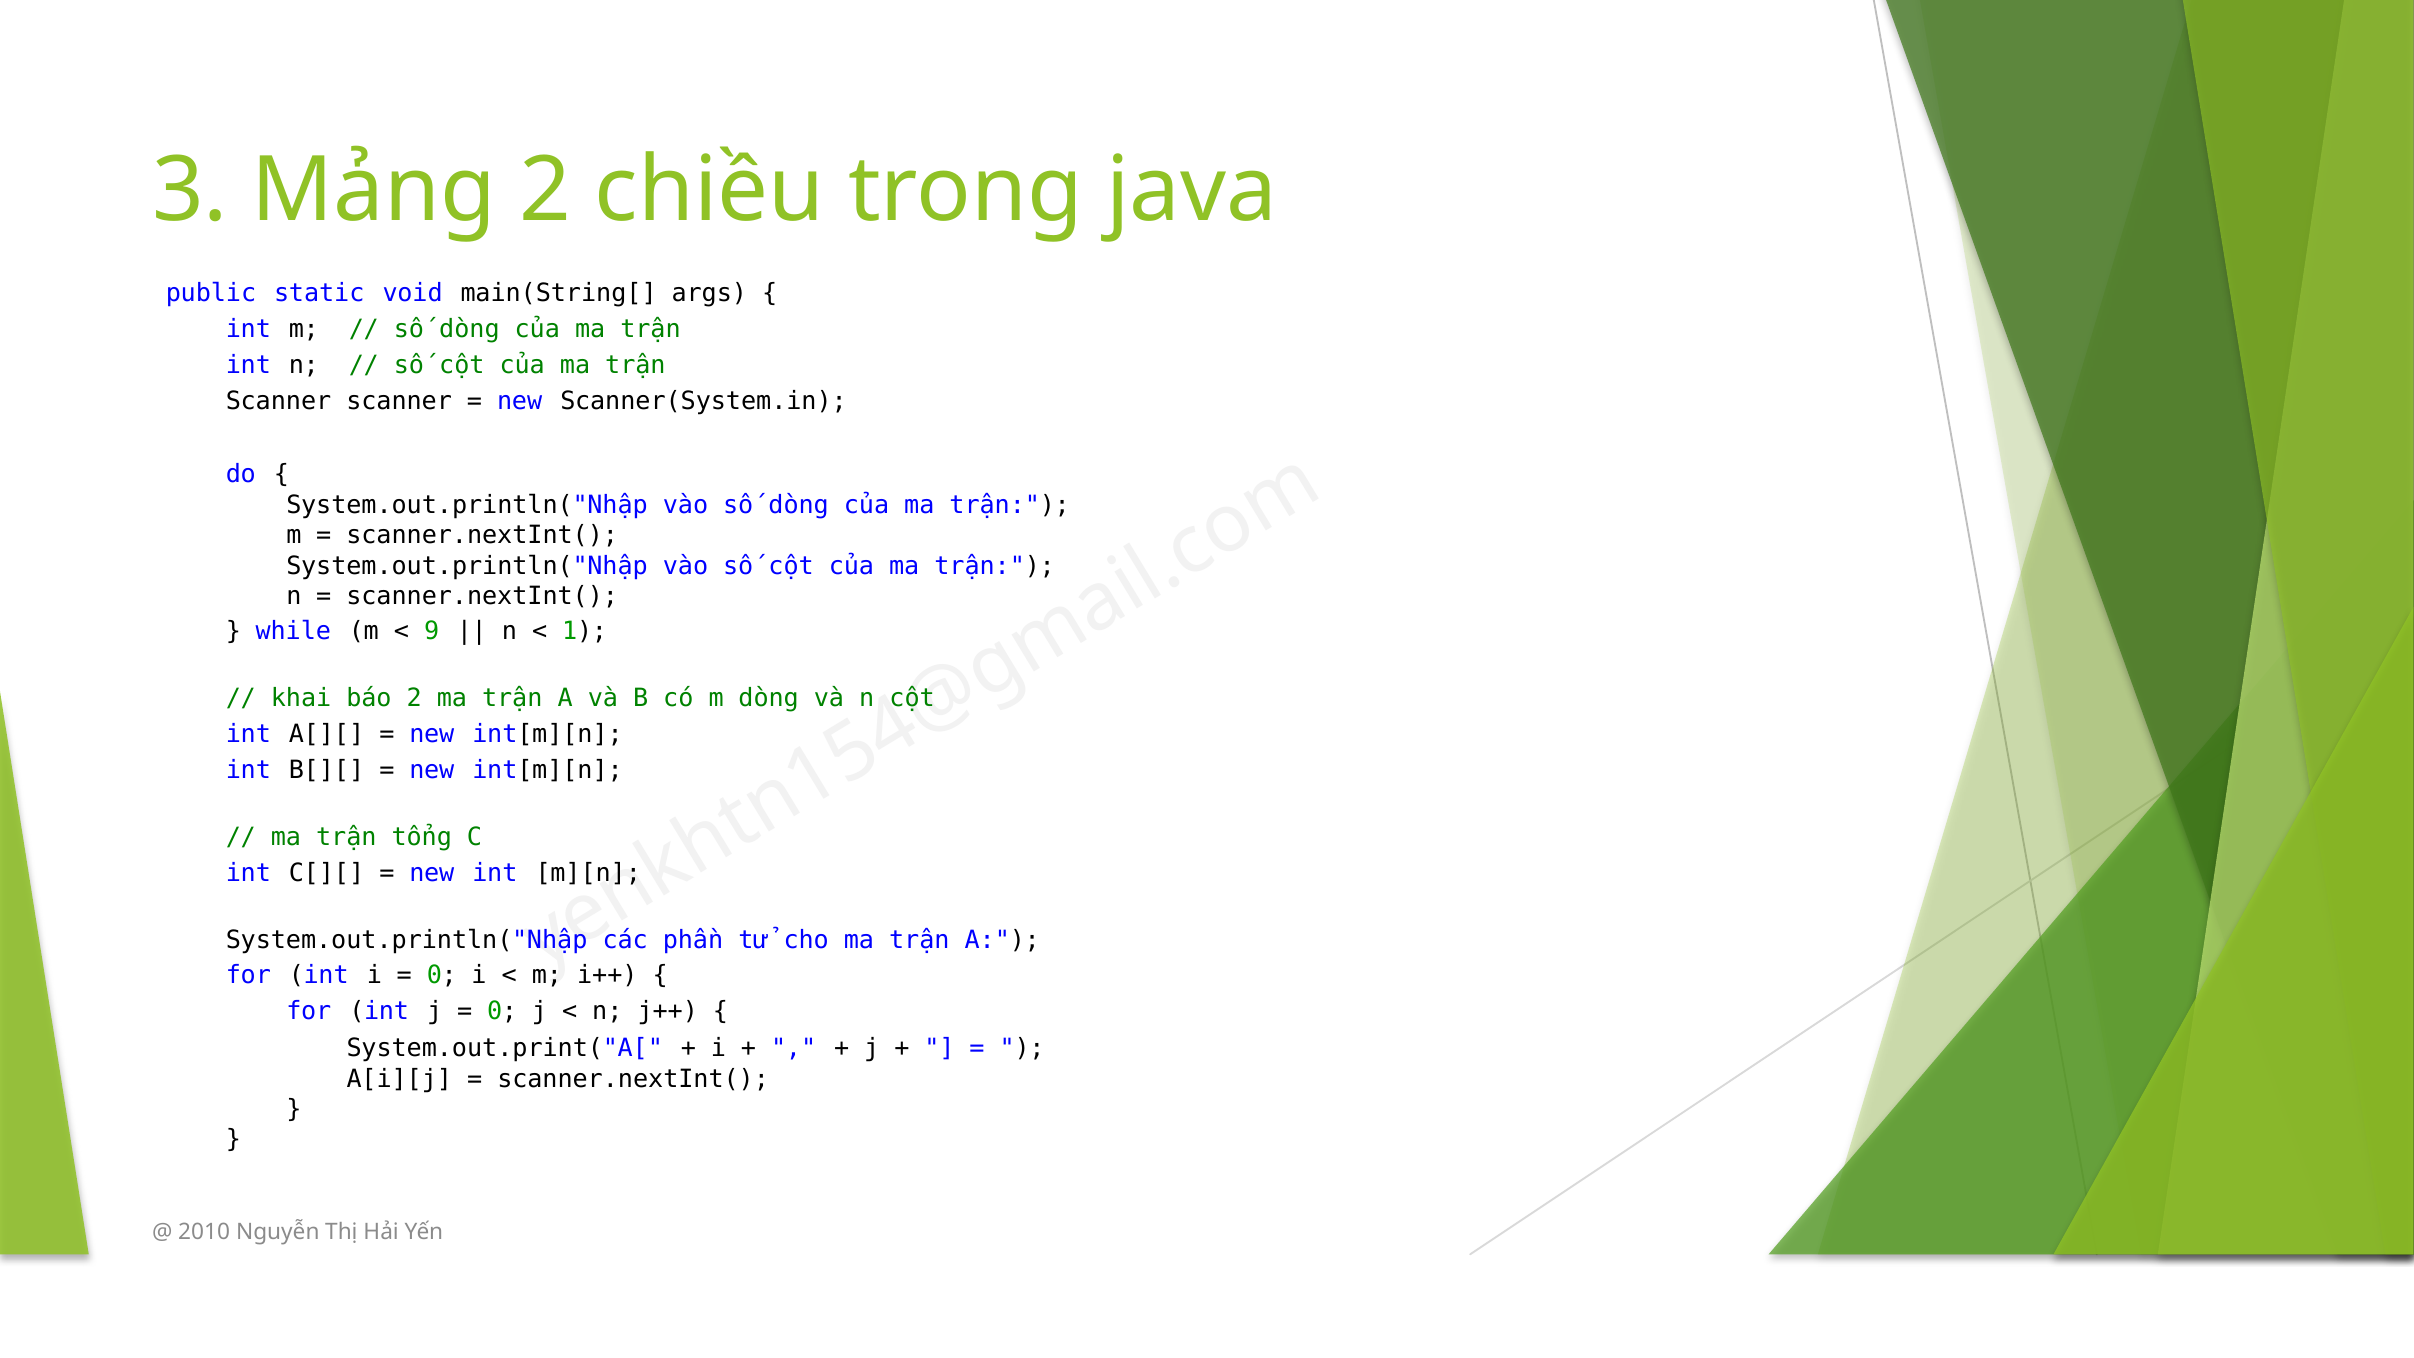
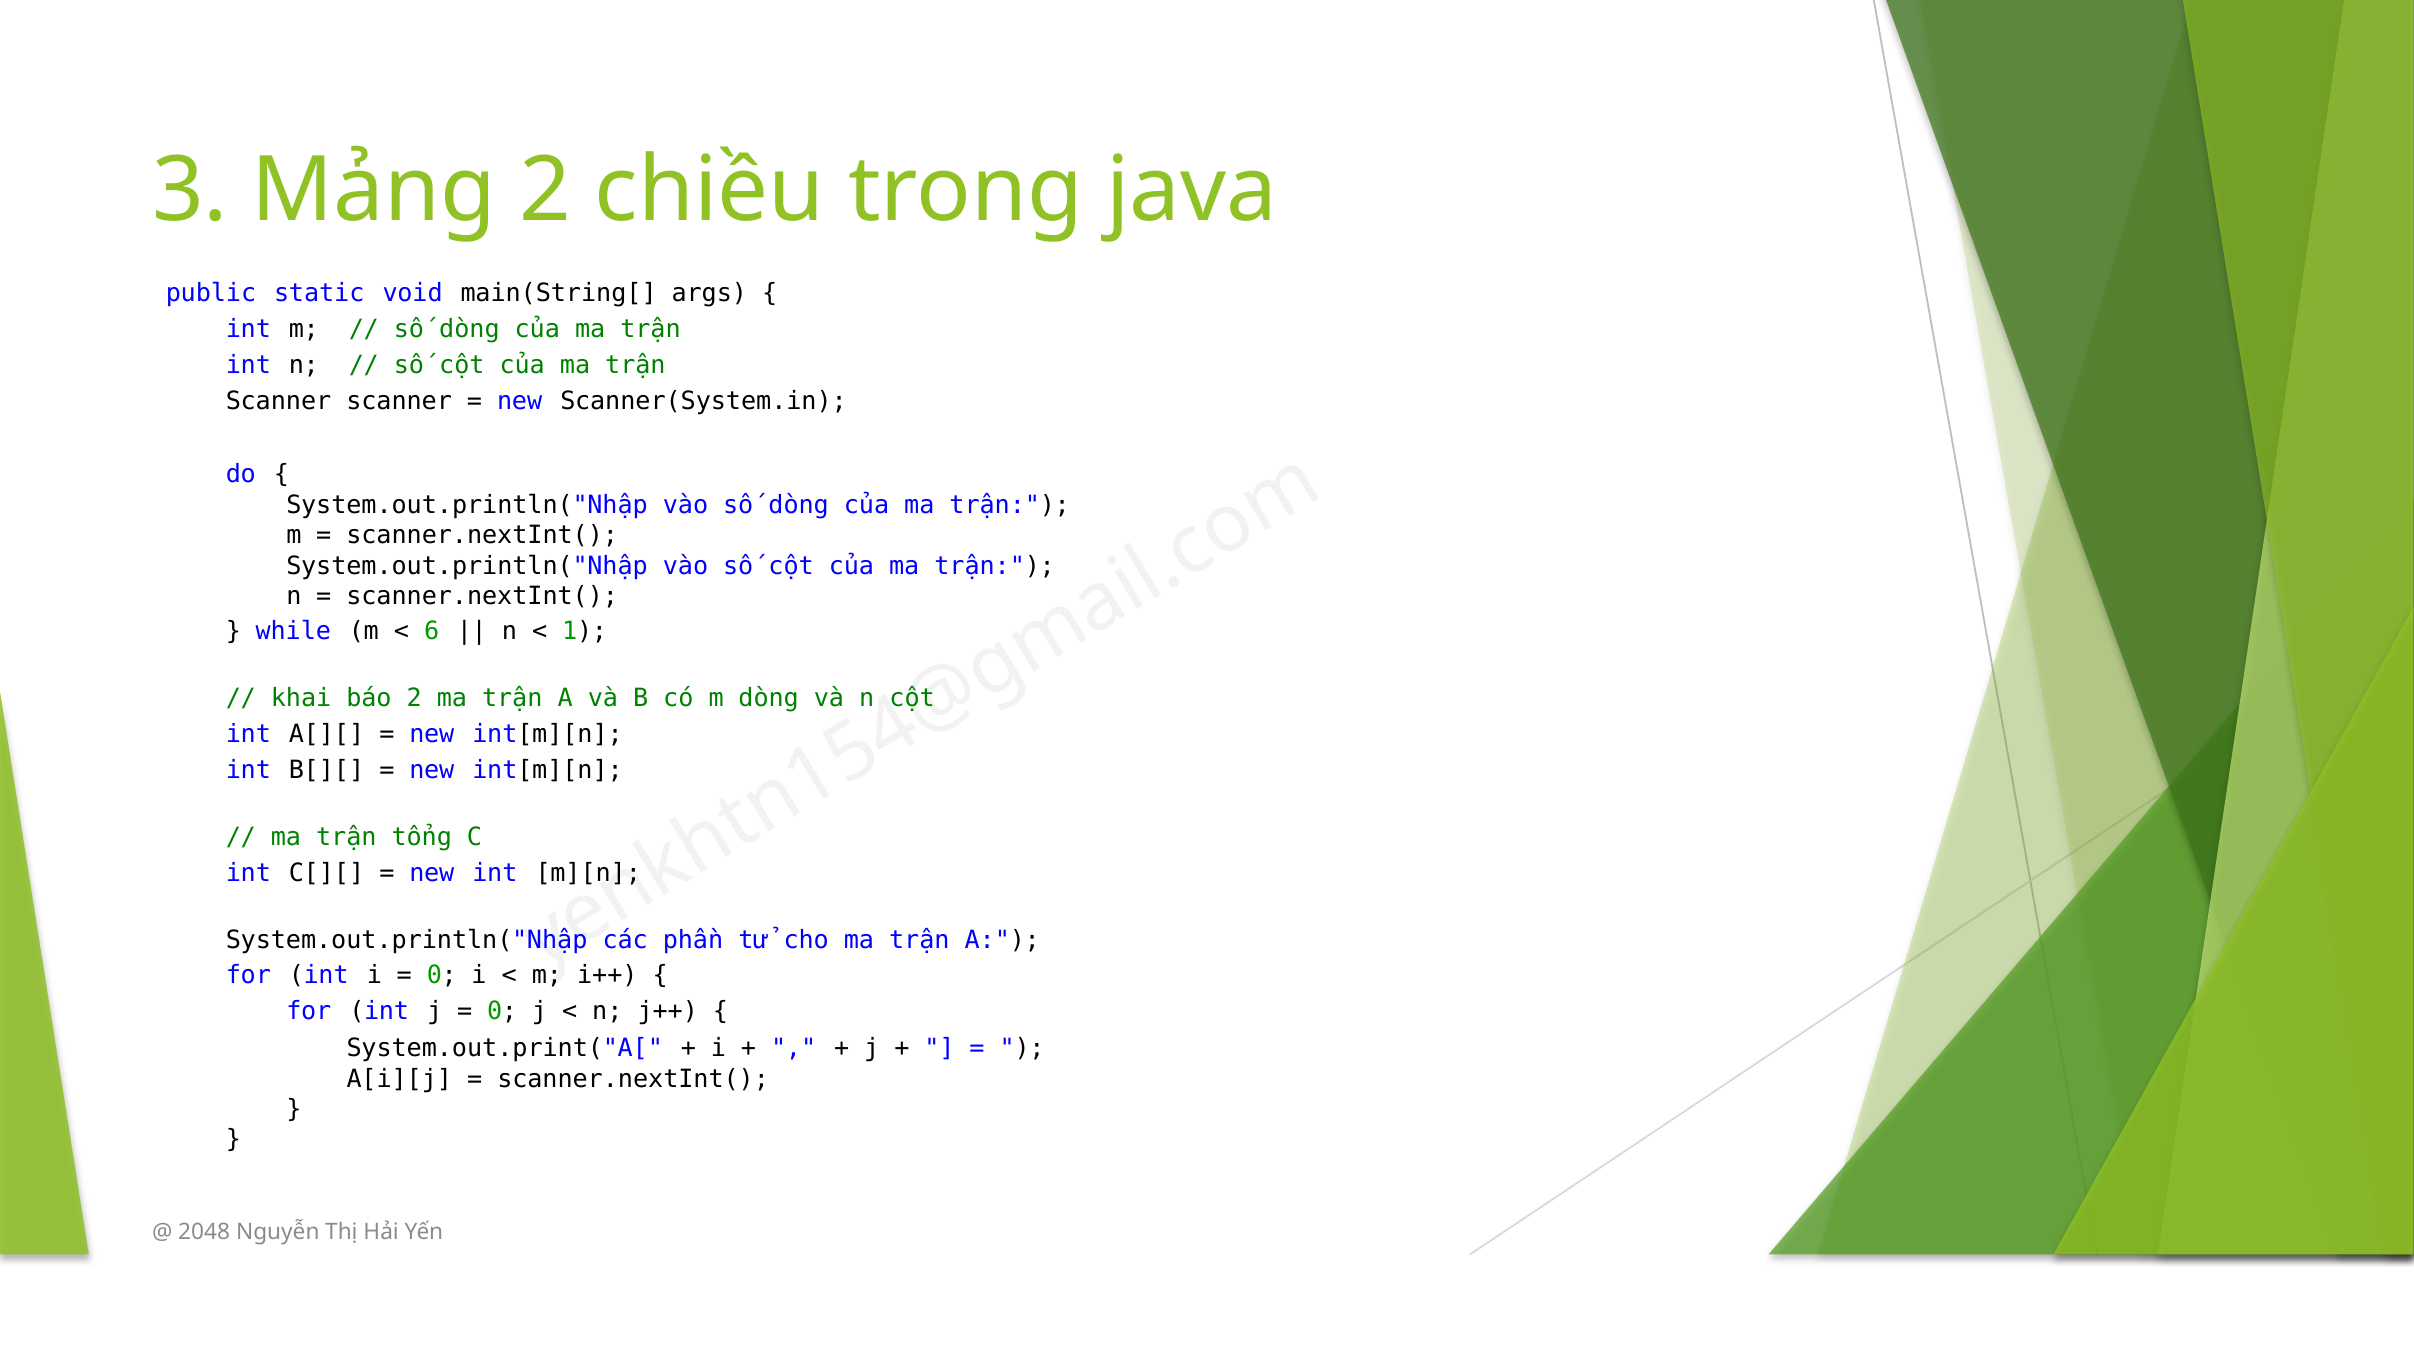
9: 9 -> 6 (432, 631)
2010: 2010 -> 2048 (204, 1232)
